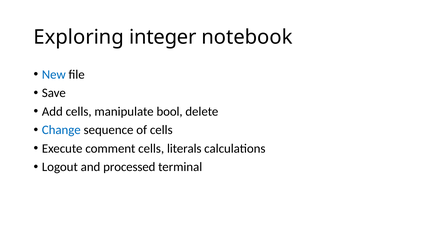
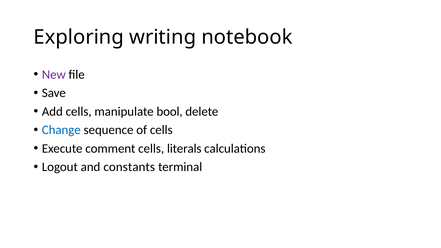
integer: integer -> writing (163, 37)
New colour: blue -> purple (54, 75)
processed: processed -> constants (129, 167)
